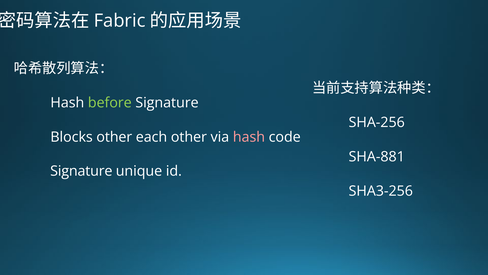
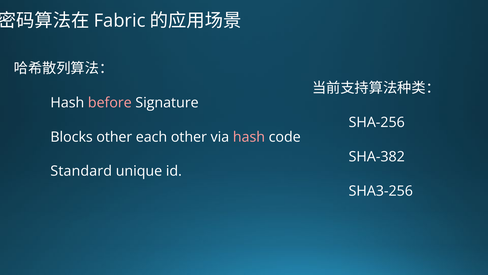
before colour: light green -> pink (110, 103)
SHA-881: SHA-881 -> SHA-382 (377, 156)
Signature: Signature -> Standard (81, 171)
